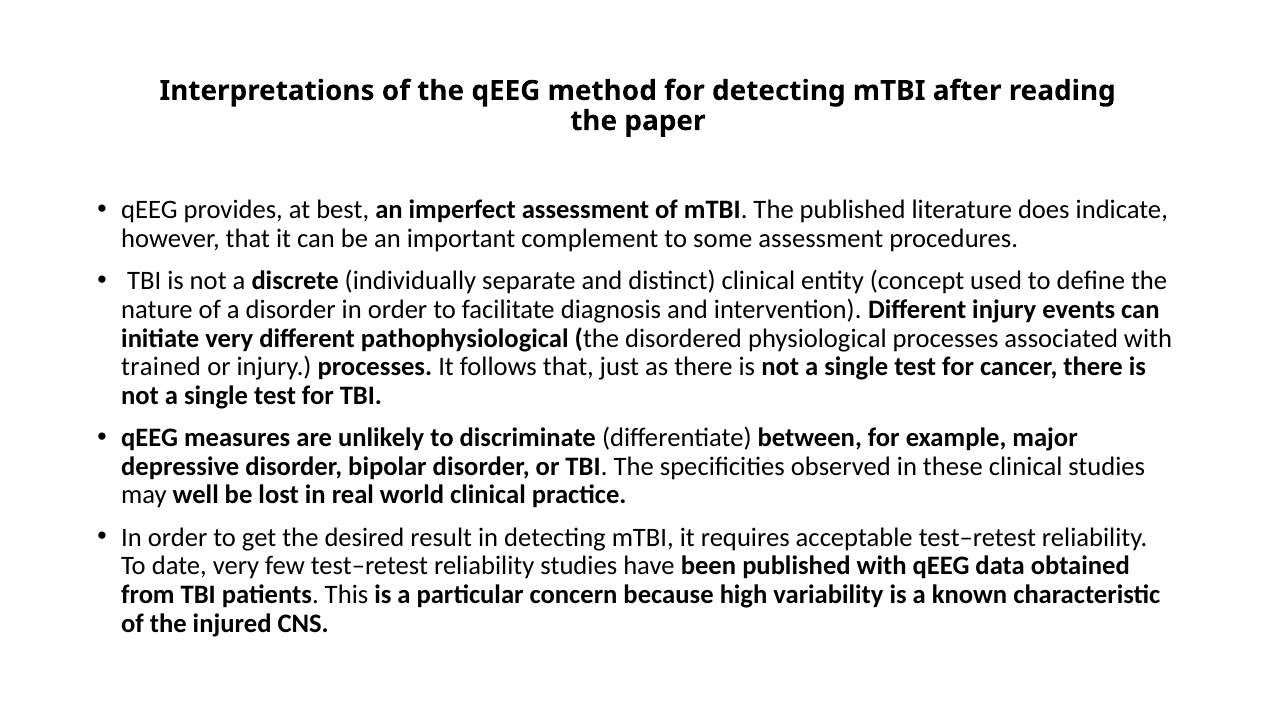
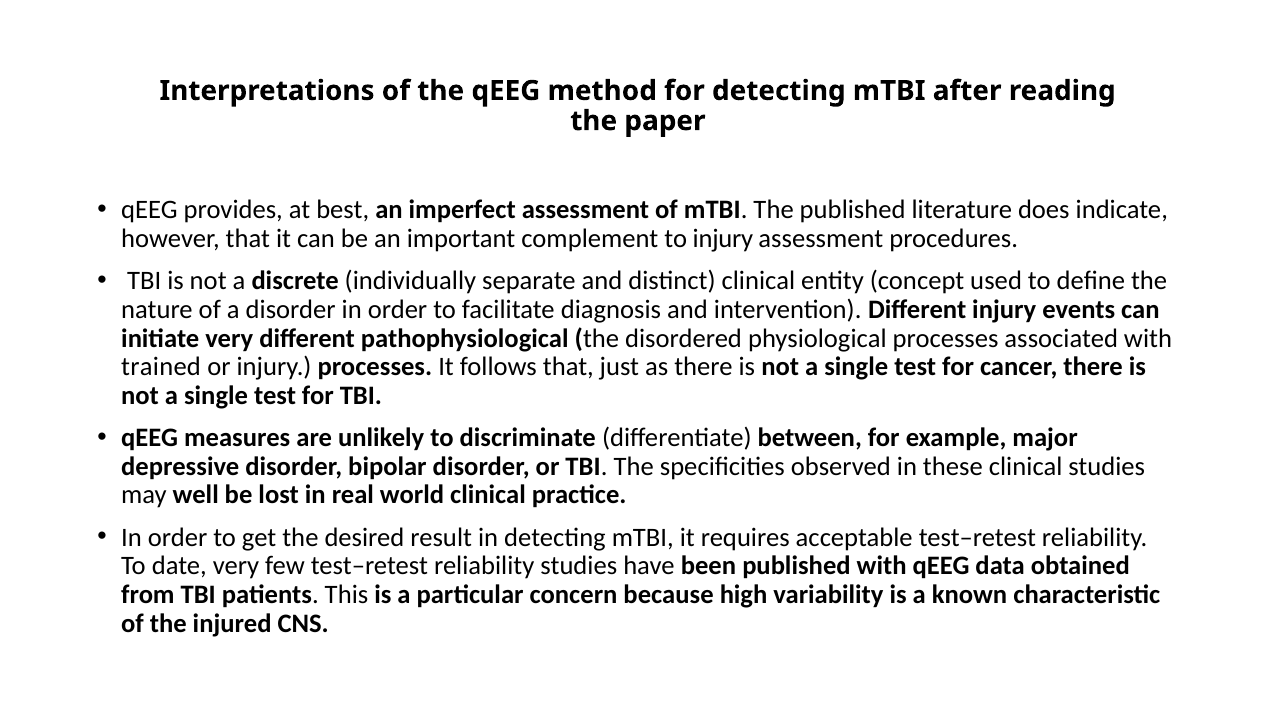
to some: some -> injury (723, 239)
